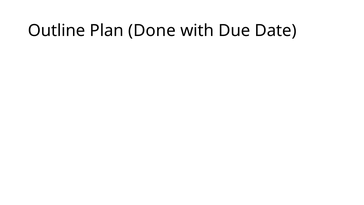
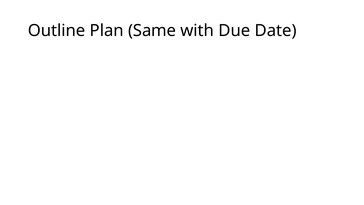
Done: Done -> Same (152, 31)
